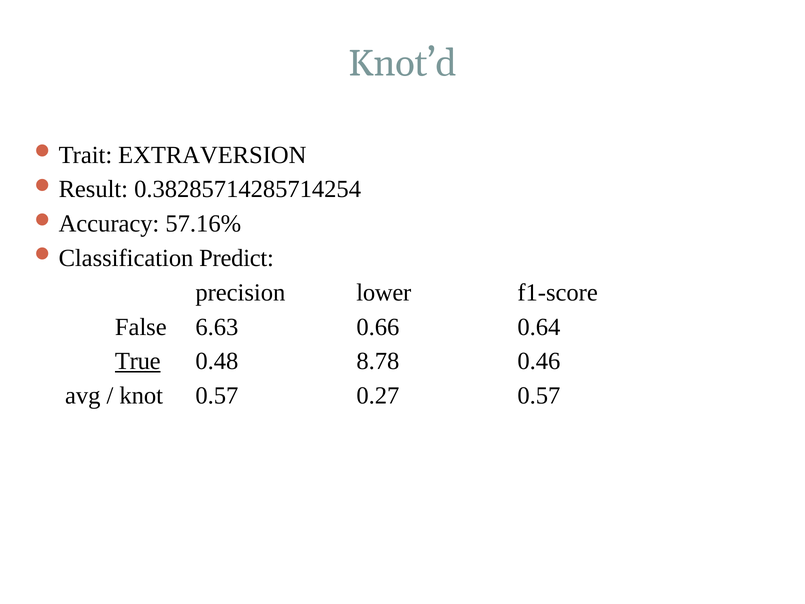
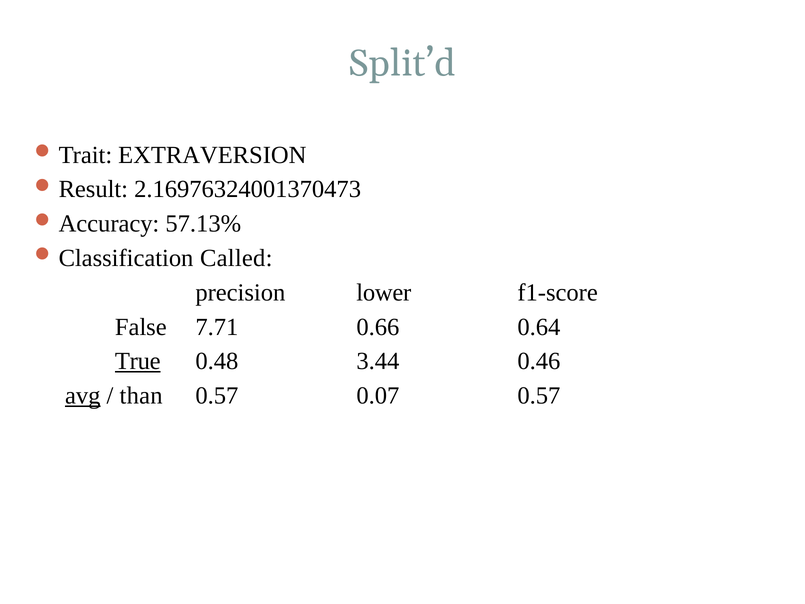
Knot’d: Knot’d -> Split’d (402, 63)
0.38285714285714254: 0.38285714285714254 -> 2.16976324001370473 (248, 189)
57.16%: 57.16% -> 57.13% (203, 224)
Predict: Predict -> Called (236, 258)
6.63: 6.63 -> 7.71 (217, 327)
8.78: 8.78 -> 3.44 (378, 361)
avg underline: none -> present (83, 396)
knot: knot -> than (141, 396)
0.27: 0.27 -> 0.07 (378, 396)
